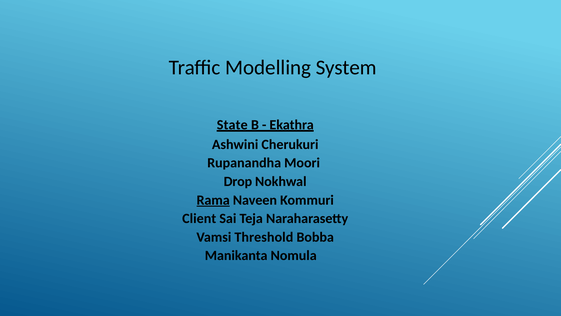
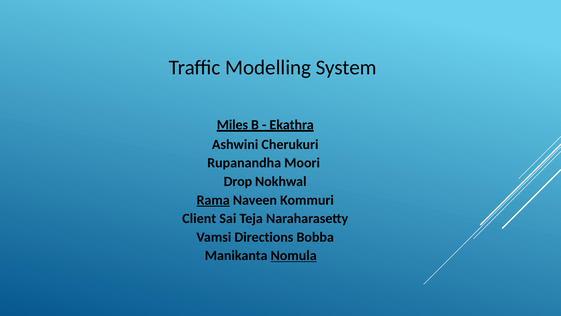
State: State -> Miles (232, 125)
Threshold: Threshold -> Directions (264, 237)
Nomula underline: none -> present (294, 255)
